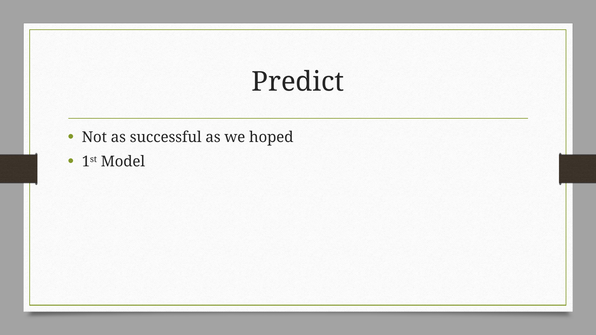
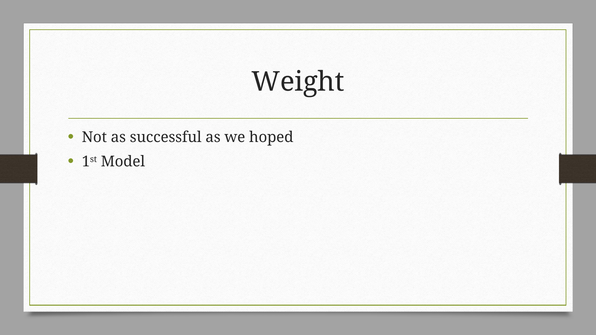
Predict: Predict -> Weight (298, 82)
